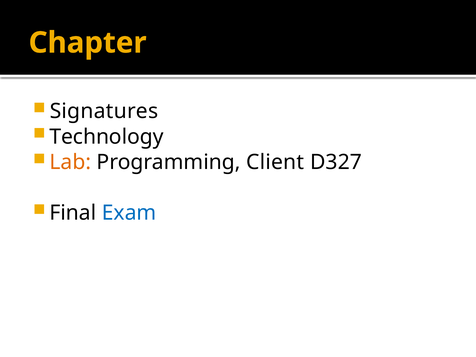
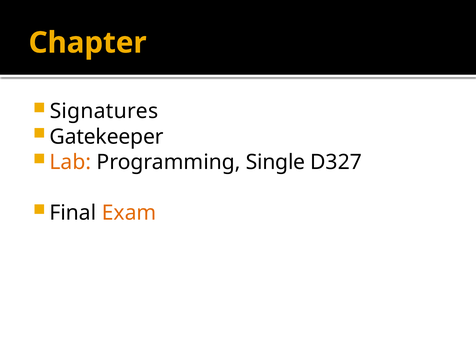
Technology: Technology -> Gatekeeper (107, 137)
Client: Client -> Single (275, 162)
Exam colour: blue -> orange (129, 213)
